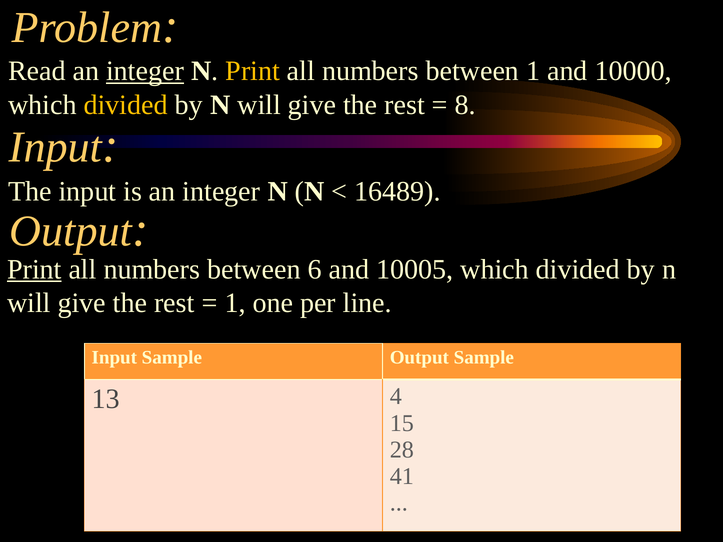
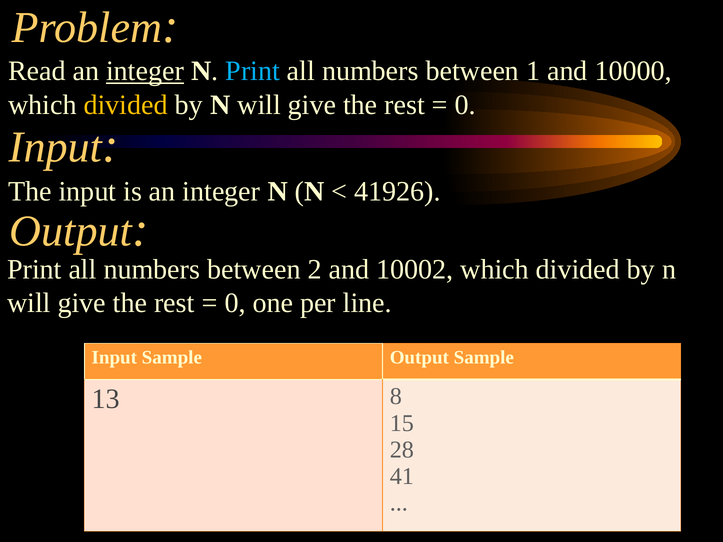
Print colour: yellow -> light blue (253, 71)
8: 8 -> 0 (465, 105)
16489: 16489 -> 41926 (397, 192)
Print underline: present -> none (34, 269)
6: 6 -> 2 (315, 269)
10005: 10005 -> 10002 (415, 269)
1: 1 -> 0 (235, 303)
4: 4 -> 8 (396, 397)
